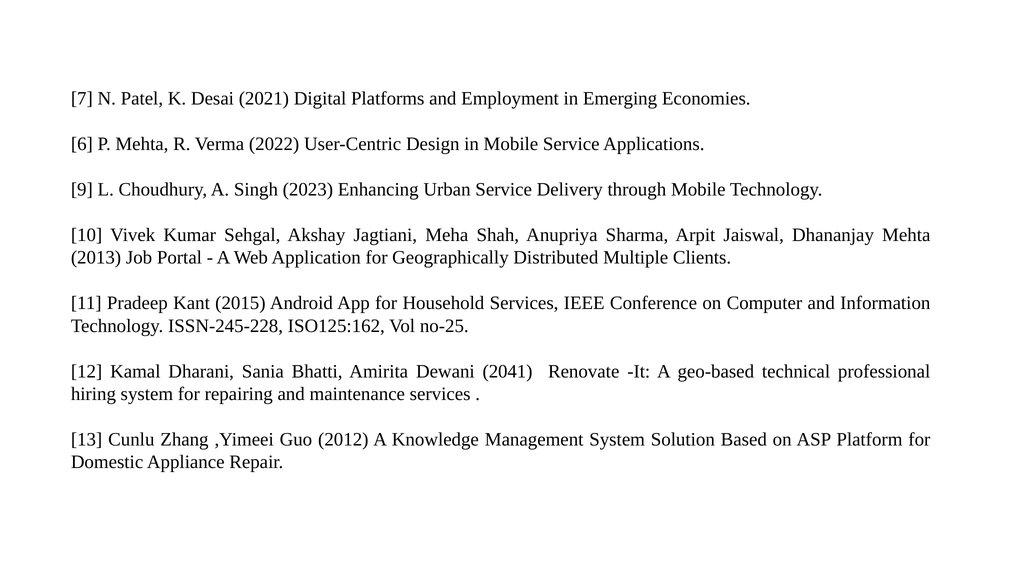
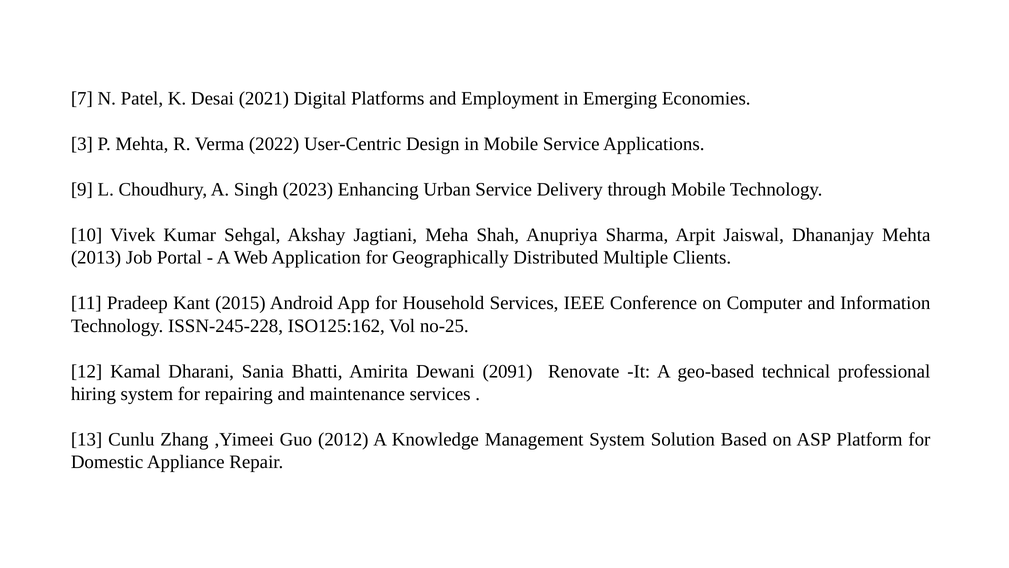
6: 6 -> 3 (82, 144)
2041: 2041 -> 2091 (507, 371)
